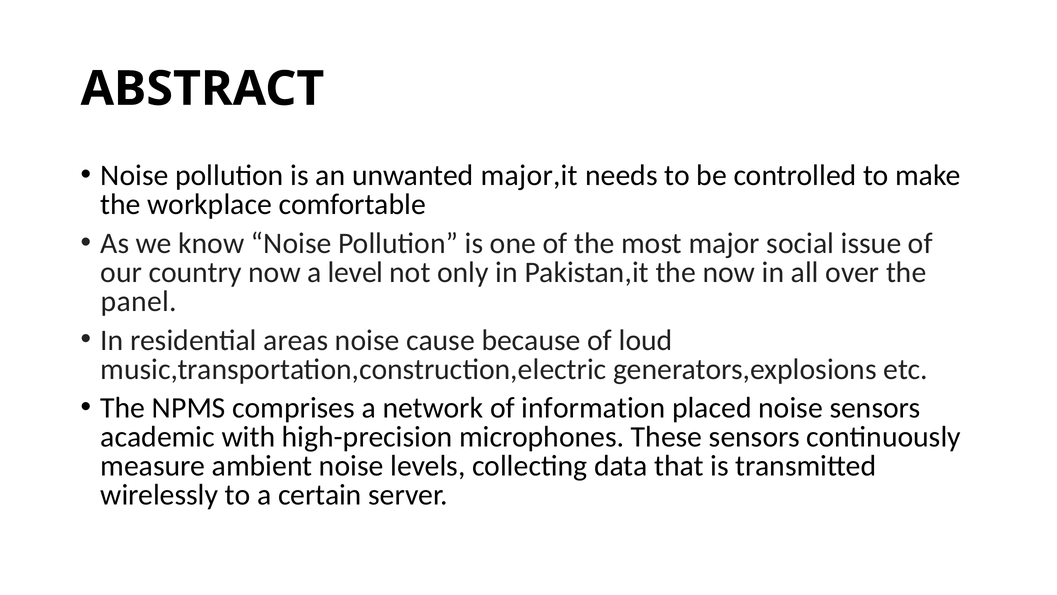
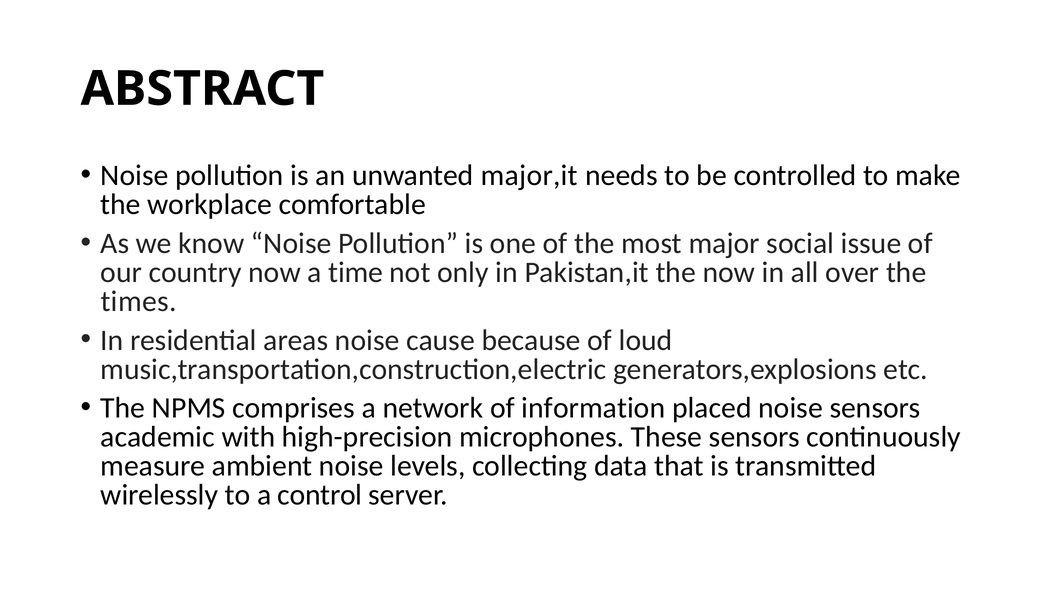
level: level -> time (356, 272)
panel: panel -> times (139, 301)
certain: certain -> control (320, 495)
